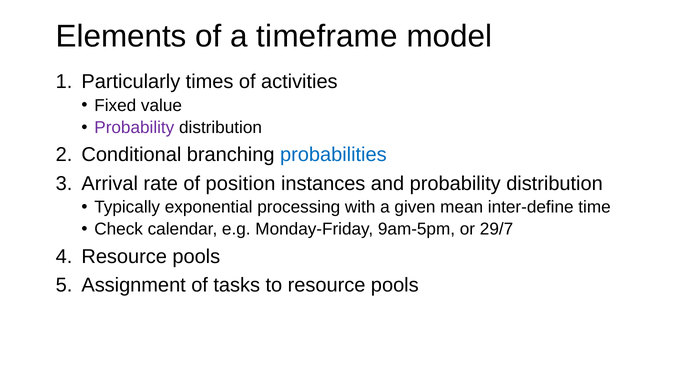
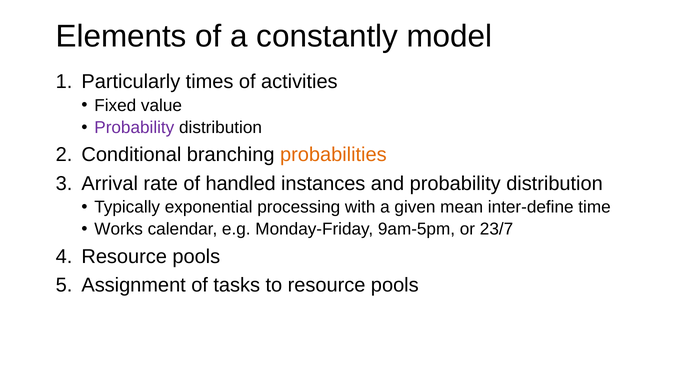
timeframe: timeframe -> constantly (327, 36)
probabilities colour: blue -> orange (333, 155)
position: position -> handled (241, 183)
Check: Check -> Works (119, 229)
29/7: 29/7 -> 23/7 (497, 229)
